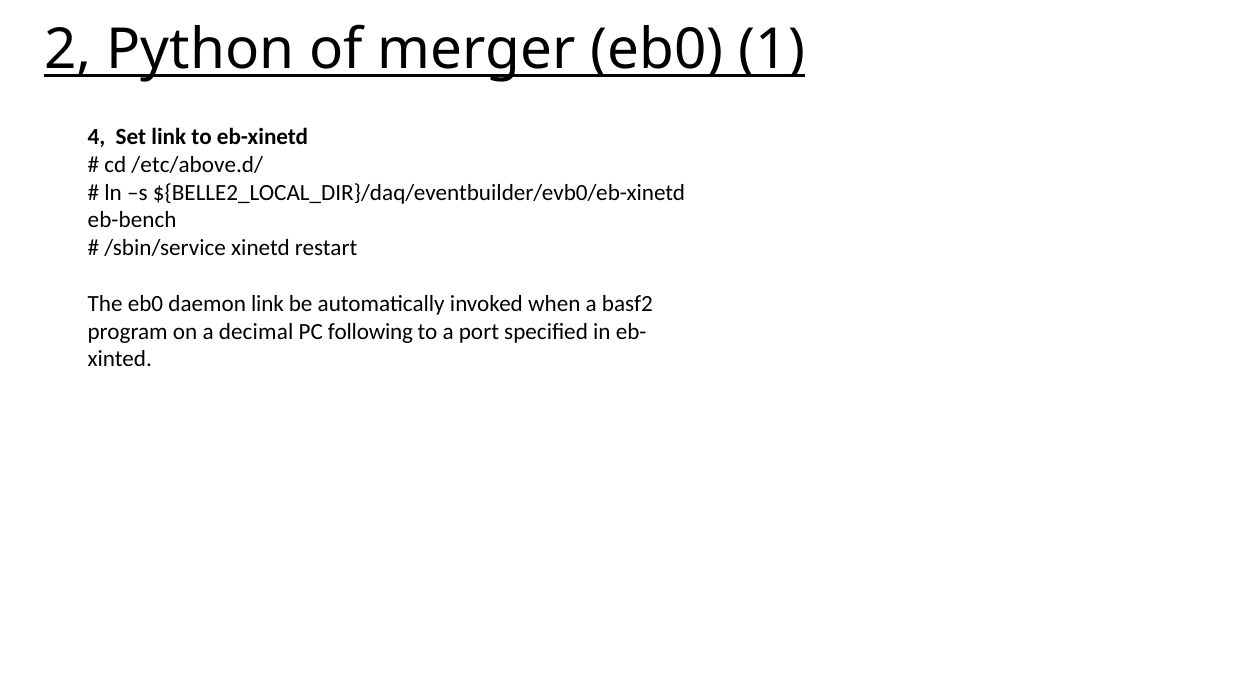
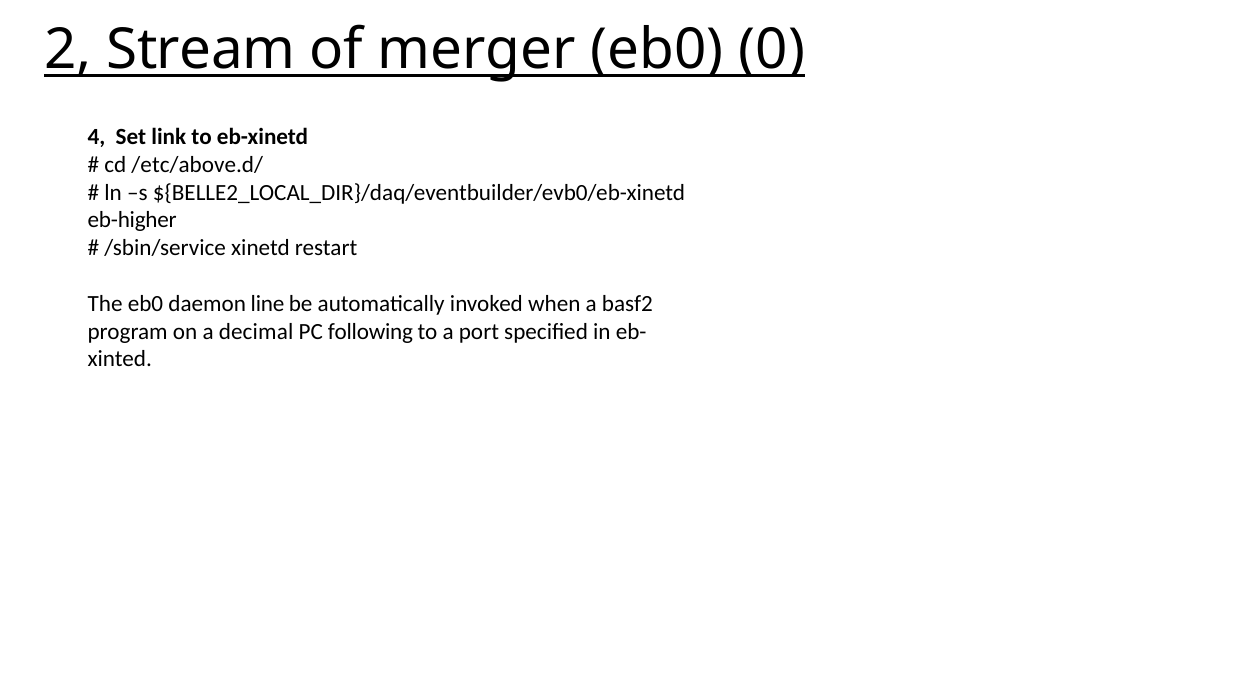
Python: Python -> Stream (201, 49)
1: 1 -> 0 (772, 49)
eb-bench: eb-bench -> eb-higher (132, 220)
daemon link: link -> line (267, 304)
